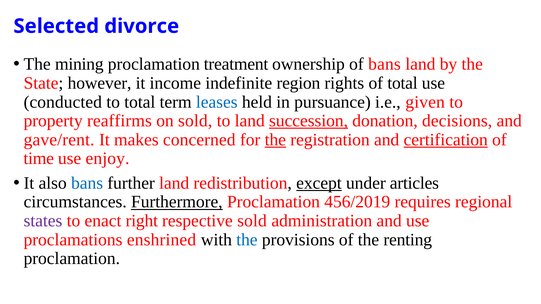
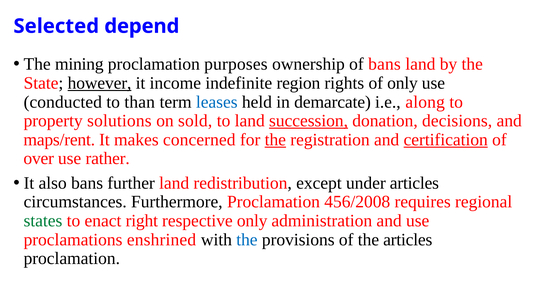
divorce: divorce -> depend (142, 26)
treatment: treatment -> purposes (236, 64)
however underline: none -> present (100, 83)
of total: total -> only (402, 83)
to total: total -> than (140, 102)
pursuance: pursuance -> demarcate (333, 102)
given: given -> along (425, 102)
reaffirms: reaffirms -> solutions (119, 121)
gave/rent: gave/rent -> maps/rent (59, 140)
time: time -> over (39, 159)
enjoy: enjoy -> rather (108, 159)
bans colour: blue -> black (87, 183)
except underline: present -> none (319, 183)
Furthermore underline: present -> none (177, 202)
456/2019: 456/2019 -> 456/2008 (357, 202)
states colour: purple -> green (43, 221)
respective sold: sold -> only (252, 221)
the renting: renting -> articles (408, 240)
